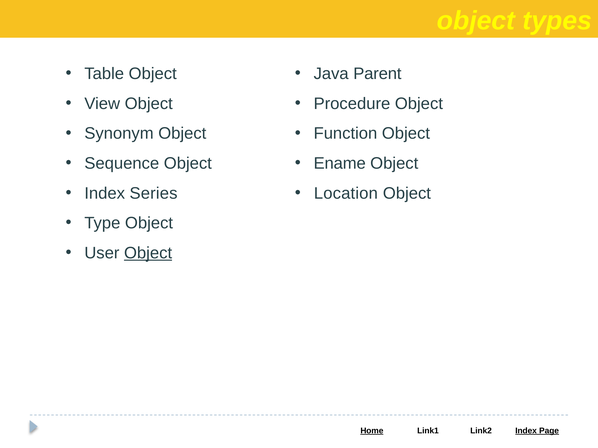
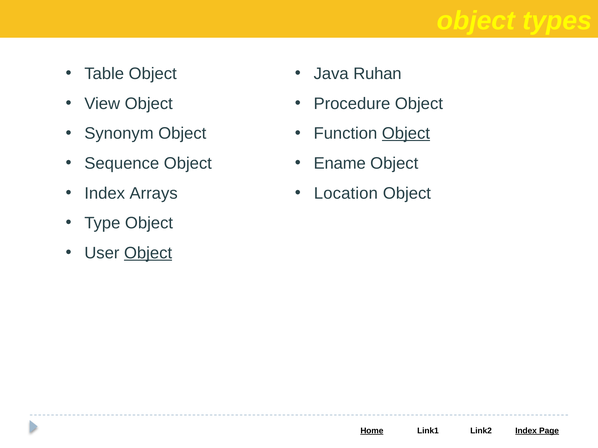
Parent: Parent -> Ruhan (377, 74)
Object underline: none -> present (406, 134)
Series: Series -> Arrays (154, 193)
